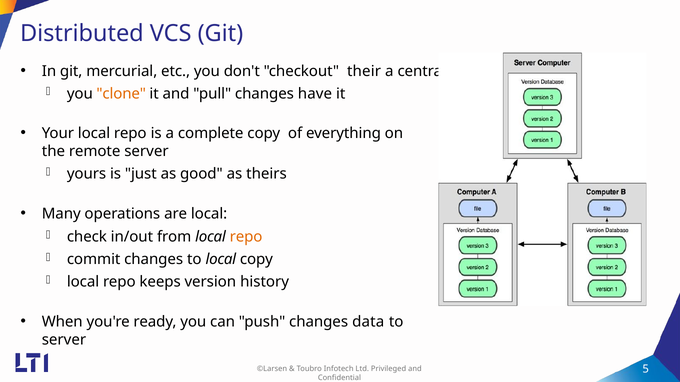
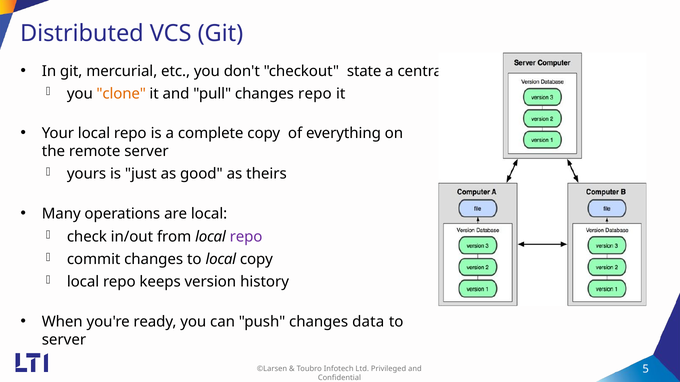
their: their -> state (364, 71)
changes have: have -> repo (315, 94)
repo colour: orange -> purple (246, 237)
